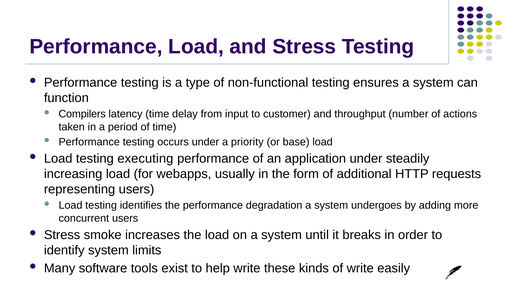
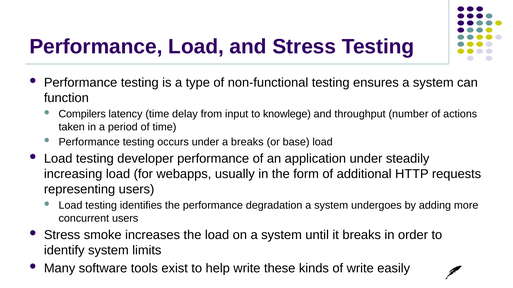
customer: customer -> knowlege (287, 114)
a priority: priority -> breaks (247, 142)
executing: executing -> developer (145, 159)
